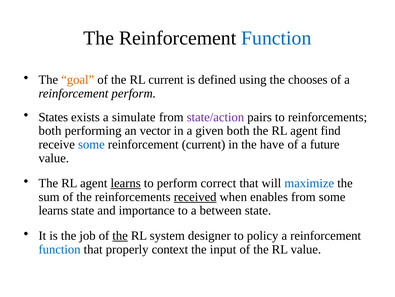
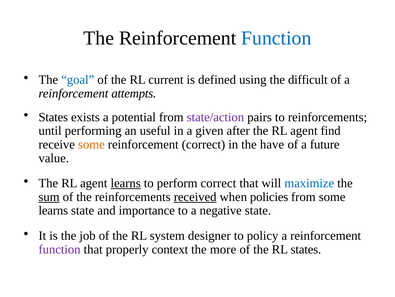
goal colour: orange -> blue (78, 80)
chooses: chooses -> difficult (308, 80)
reinforcement perform: perform -> attempts (134, 93)
simulate: simulate -> potential (134, 117)
both: both -> until (50, 130)
vector: vector -> useful (155, 130)
given both: both -> after (238, 130)
some colour: blue -> orange (91, 144)
reinforcement current: current -> correct (203, 144)
sum underline: none -> present (49, 196)
enables: enables -> policies (269, 196)
between: between -> negative (221, 210)
the underline: present -> none (120, 235)
function colour: blue -> purple (60, 249)
input: input -> more (223, 249)
RL value: value -> states (306, 249)
